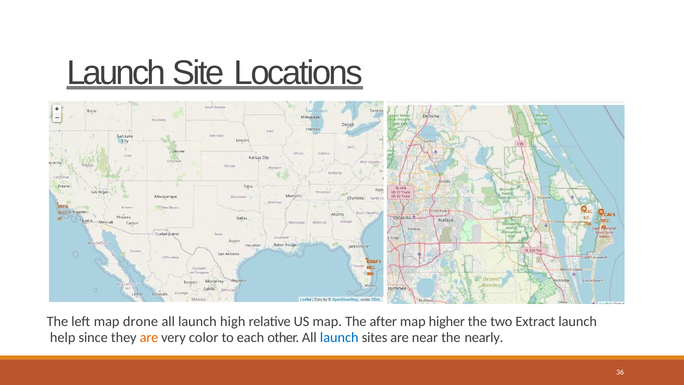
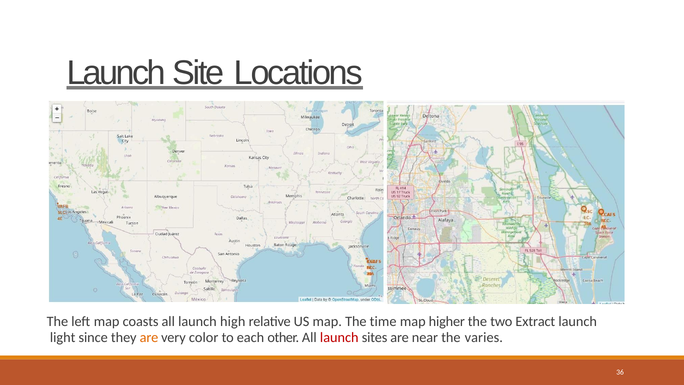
drone: drone -> coasts (141, 321)
after: after -> time (383, 321)
help: help -> light (63, 338)
launch colour: blue -> red (339, 338)
nearly: nearly -> varies (484, 338)
